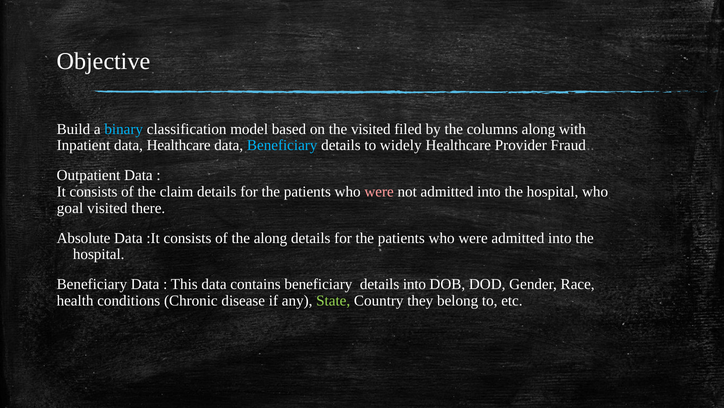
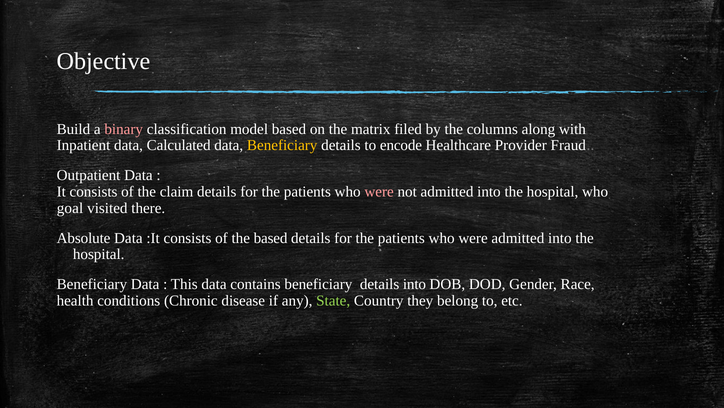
binary colour: light blue -> pink (124, 129)
the visited: visited -> matrix (371, 129)
data Healthcare: Healthcare -> Calculated (179, 145)
Beneficiary colour: light blue -> yellow (282, 145)
widely: widely -> encode (401, 145)
the along: along -> based (271, 238)
